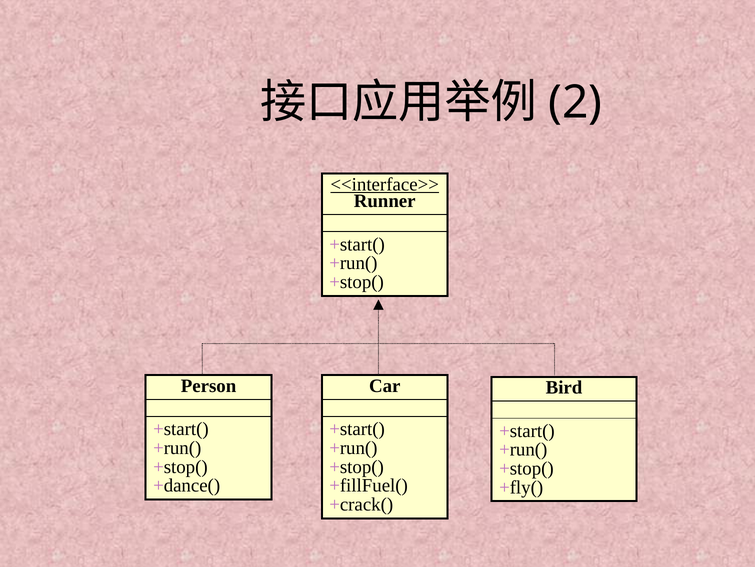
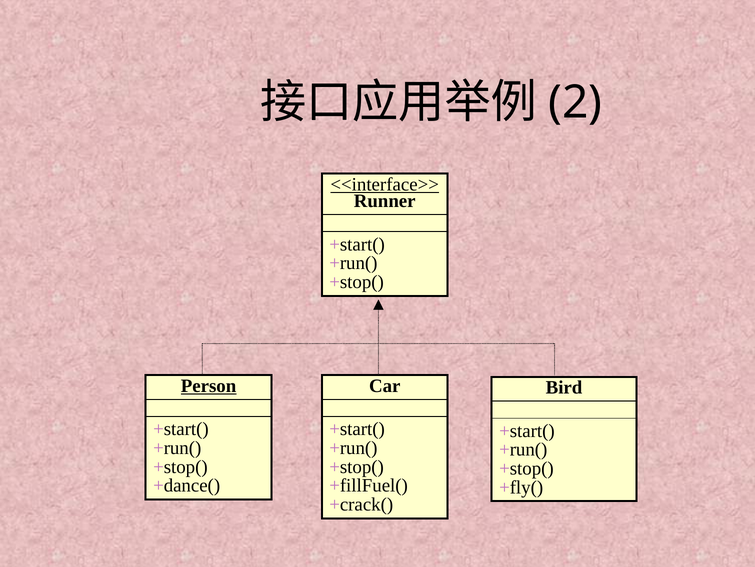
Person underline: none -> present (209, 386)
